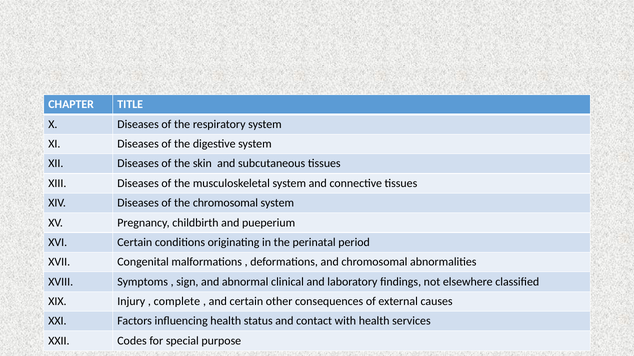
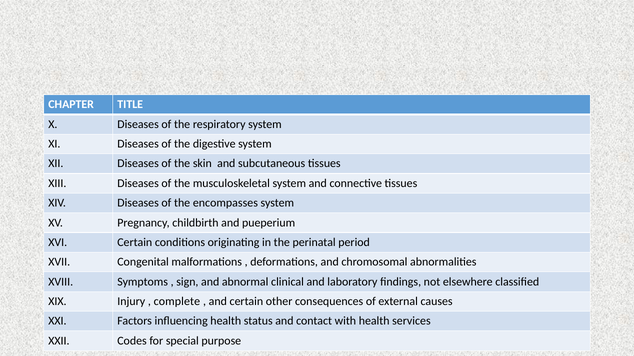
the chromosomal: chromosomal -> encompasses (225, 203)
